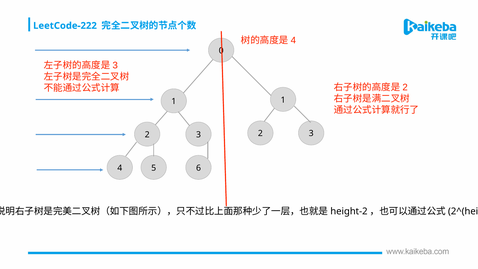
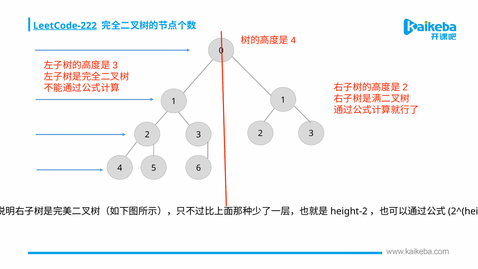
LeetCode-222 underline: none -> present (65, 26)
